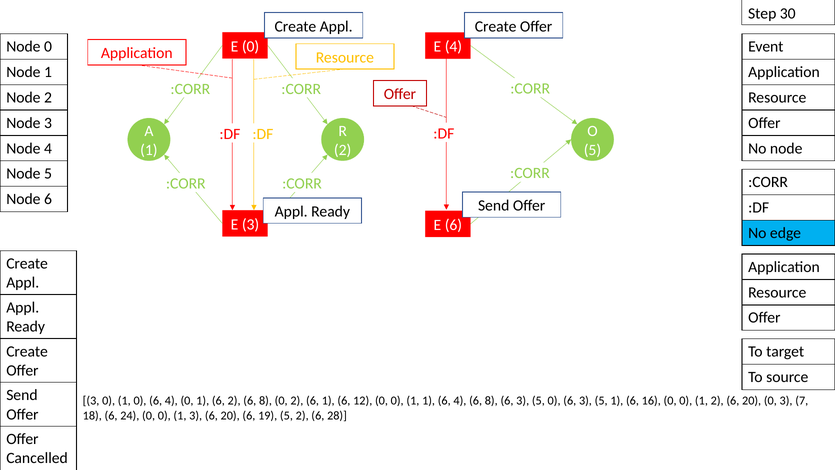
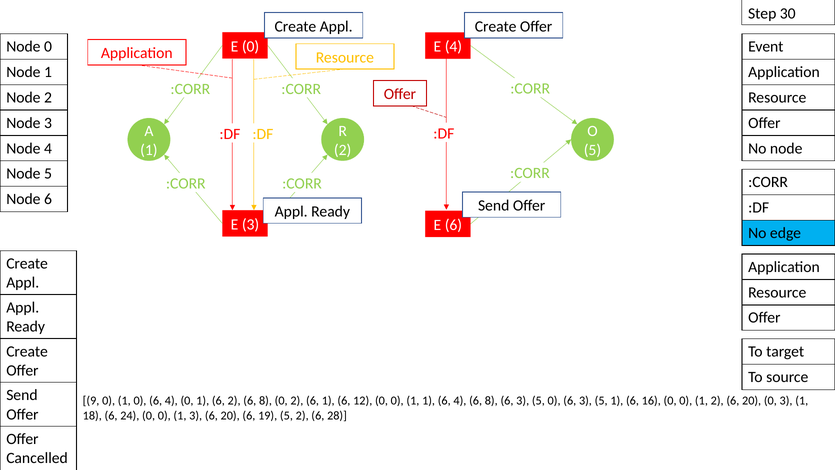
3: 3 -> 9 (91, 401)
3 7: 7 -> 1 (802, 401)
